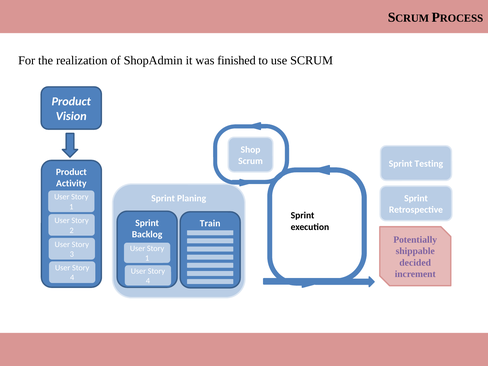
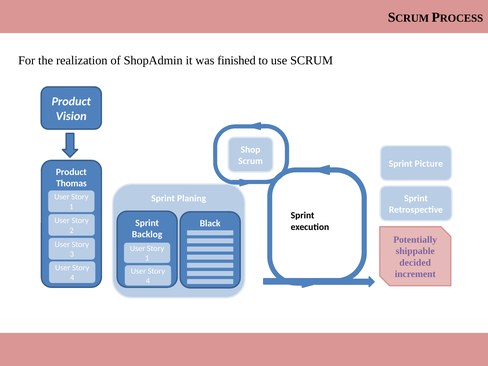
Testing: Testing -> Picture (429, 164)
Activity: Activity -> Thomas (71, 183)
Train: Train -> Black (210, 223)
